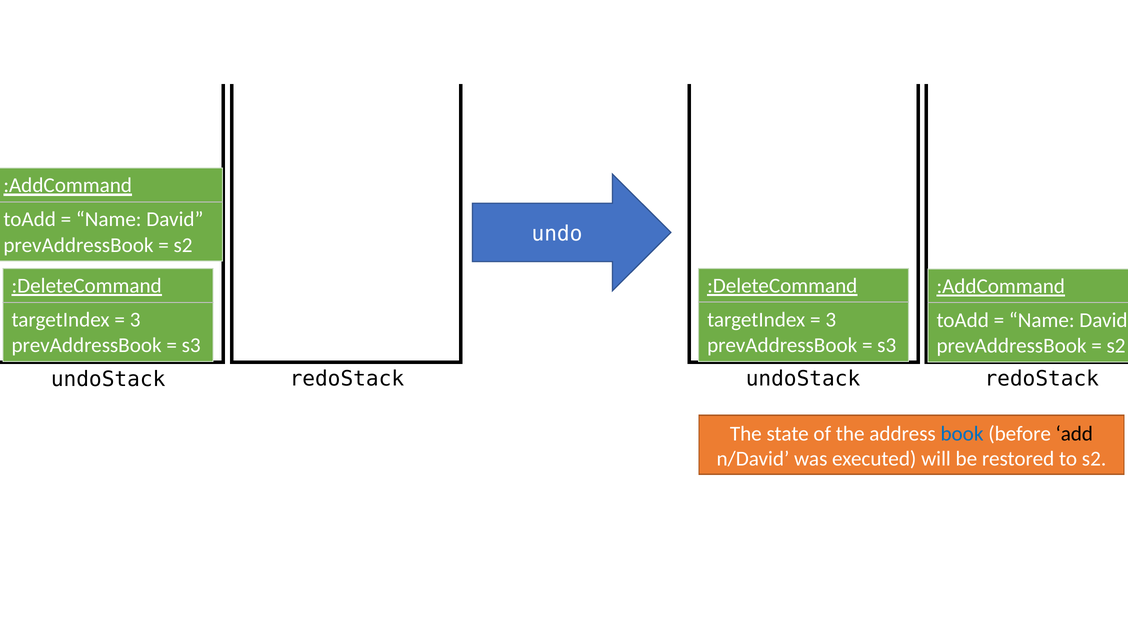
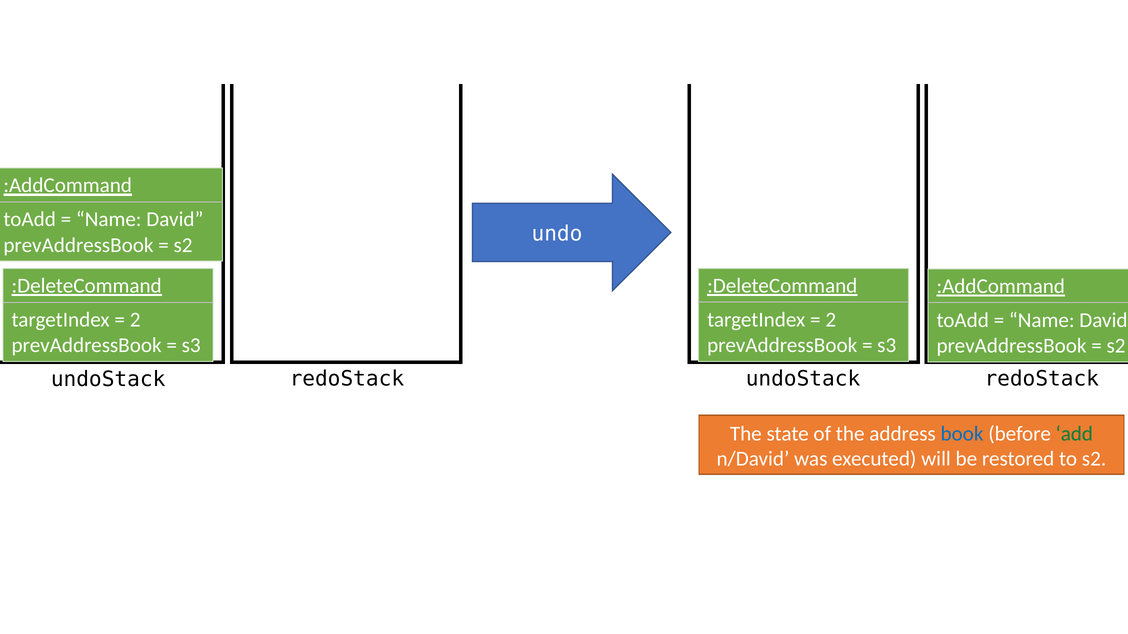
3: 3 -> 2 (135, 320)
3: 3 -> 2 (831, 320)
add colour: black -> green (1074, 434)
